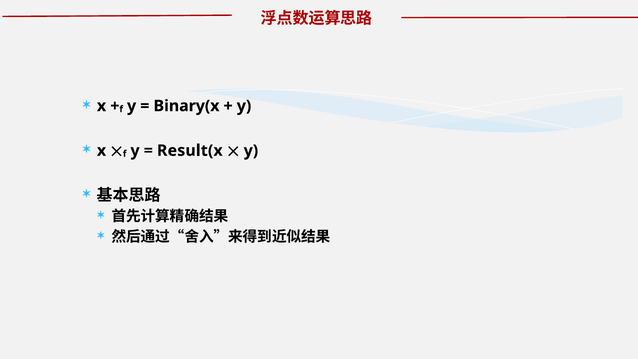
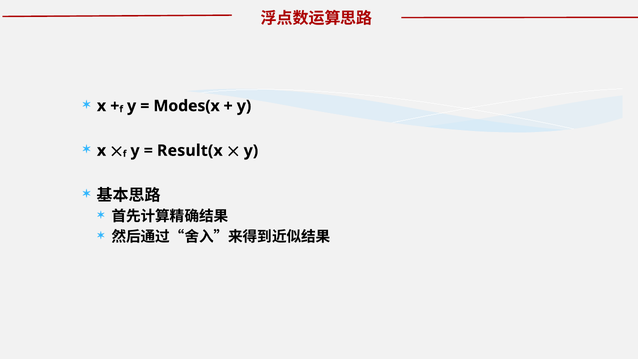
Binary(x: Binary(x -> Modes(x (187, 106)
